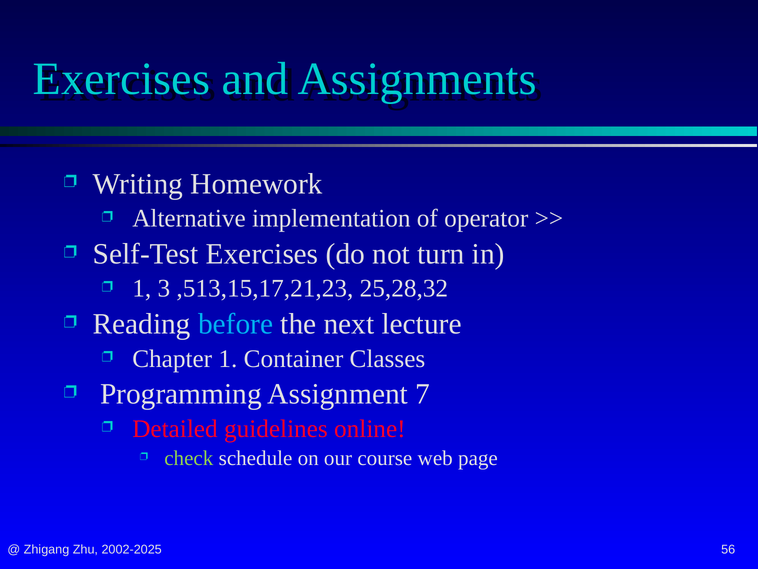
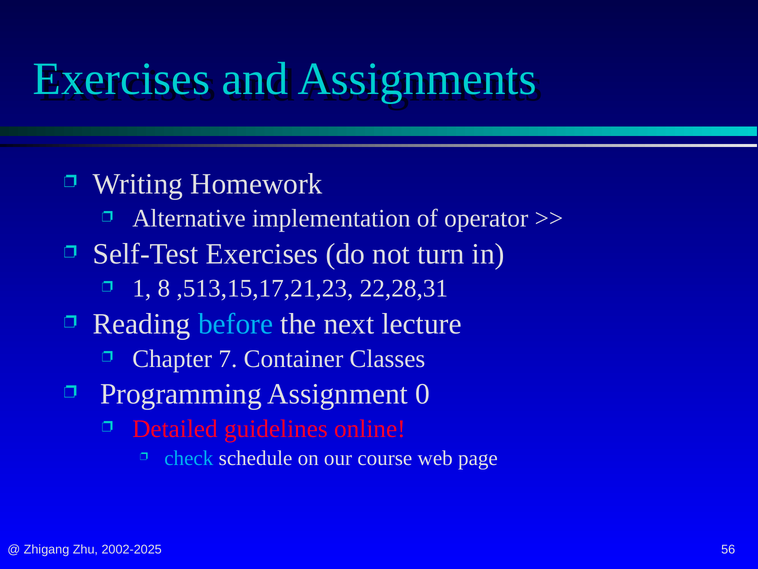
3: 3 -> 8 (164, 288)
25,28,32: 25,28,32 -> 22,28,31 (404, 288)
Chapter 1: 1 -> 7 (228, 358)
7: 7 -> 0 (423, 394)
check colour: light green -> light blue (189, 458)
